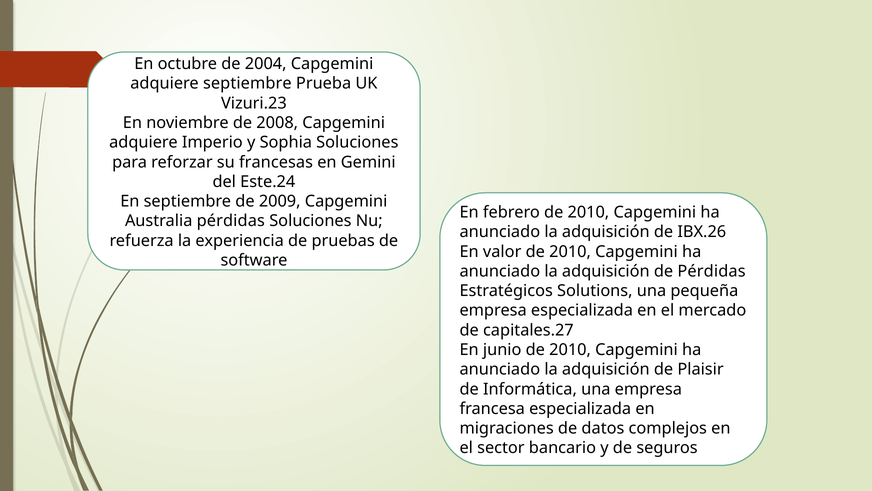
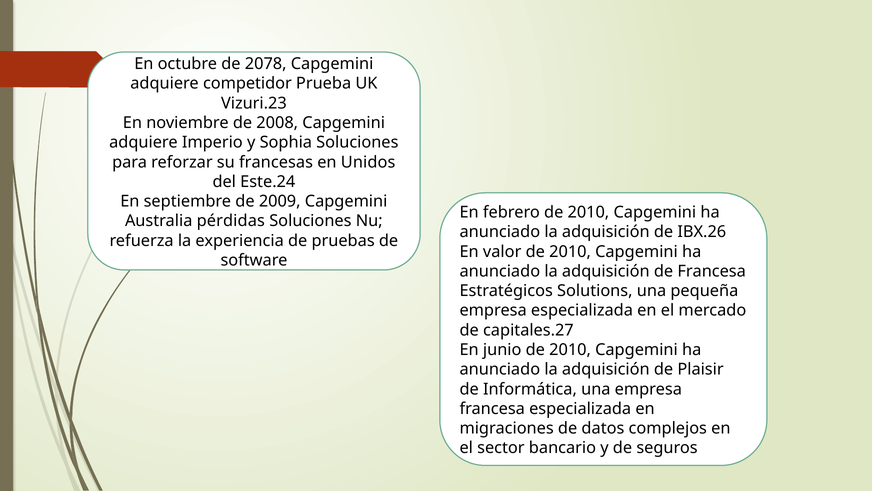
2004: 2004 -> 2078 (266, 64)
adquiere septiembre: septiembre -> competidor (247, 83)
Gemini: Gemini -> Unidos (368, 162)
de Pérdidas: Pérdidas -> Francesa (712, 271)
